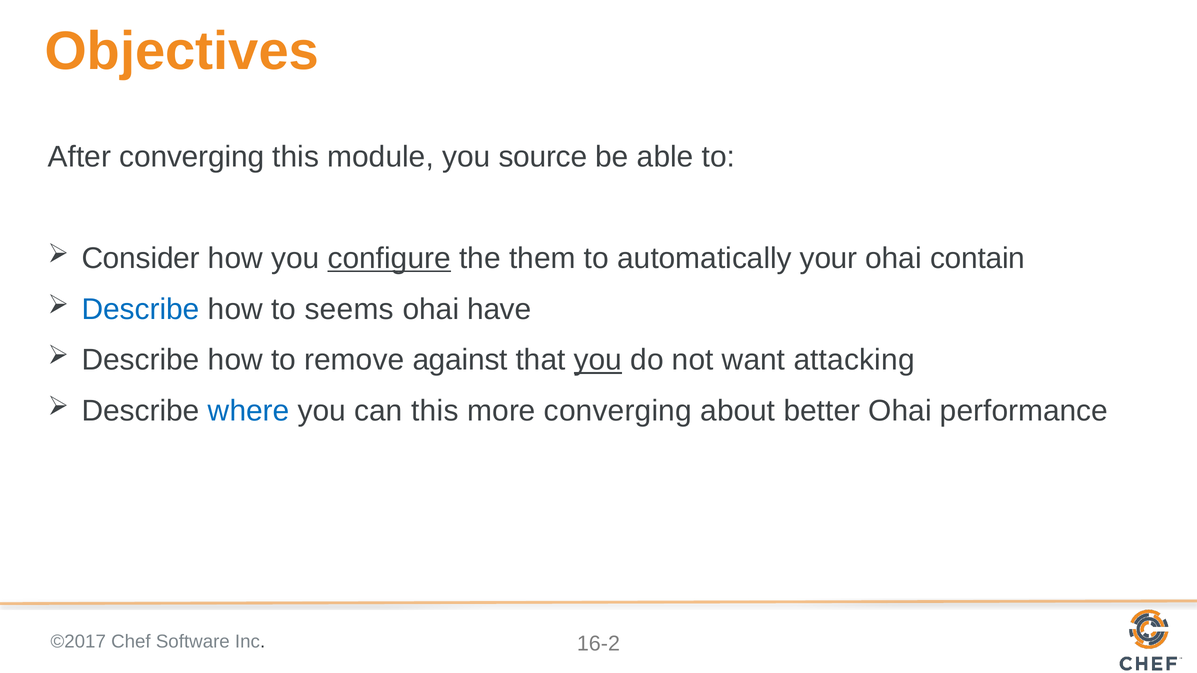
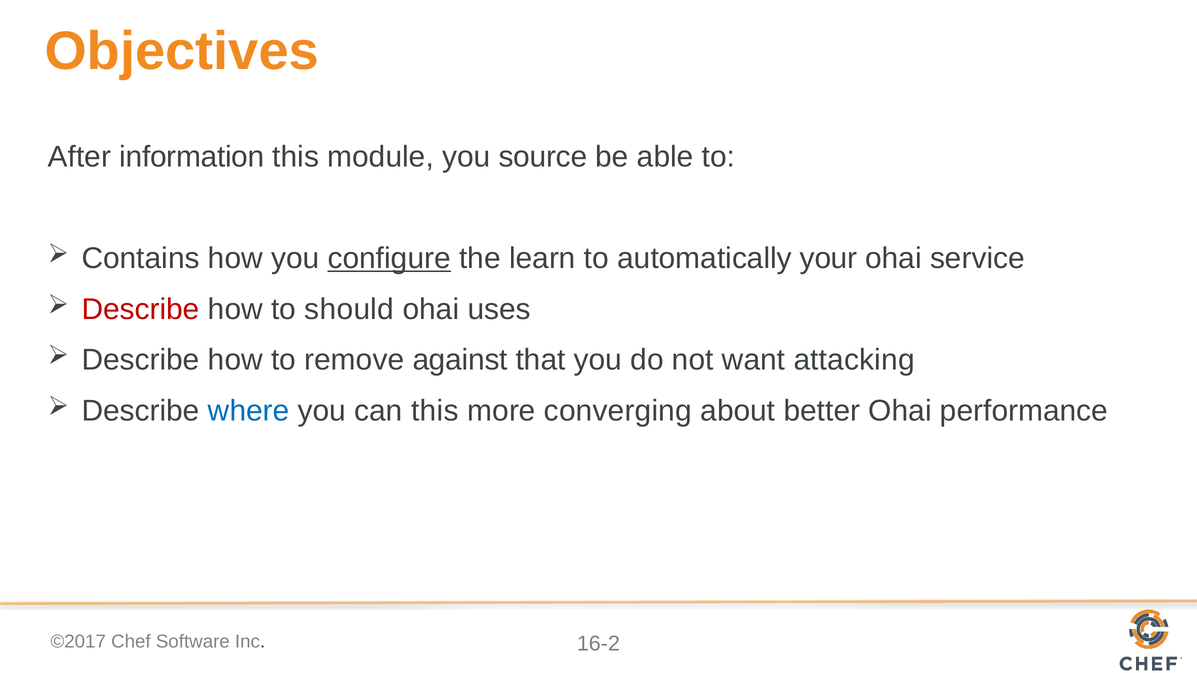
After converging: converging -> information (192, 157)
Consider: Consider -> Contains (141, 258)
them: them -> learn (542, 258)
contain: contain -> service (977, 258)
Describe colour: blue -> red (141, 309)
seems: seems -> should (349, 309)
have: have -> uses (499, 309)
you underline: present -> none (598, 360)
